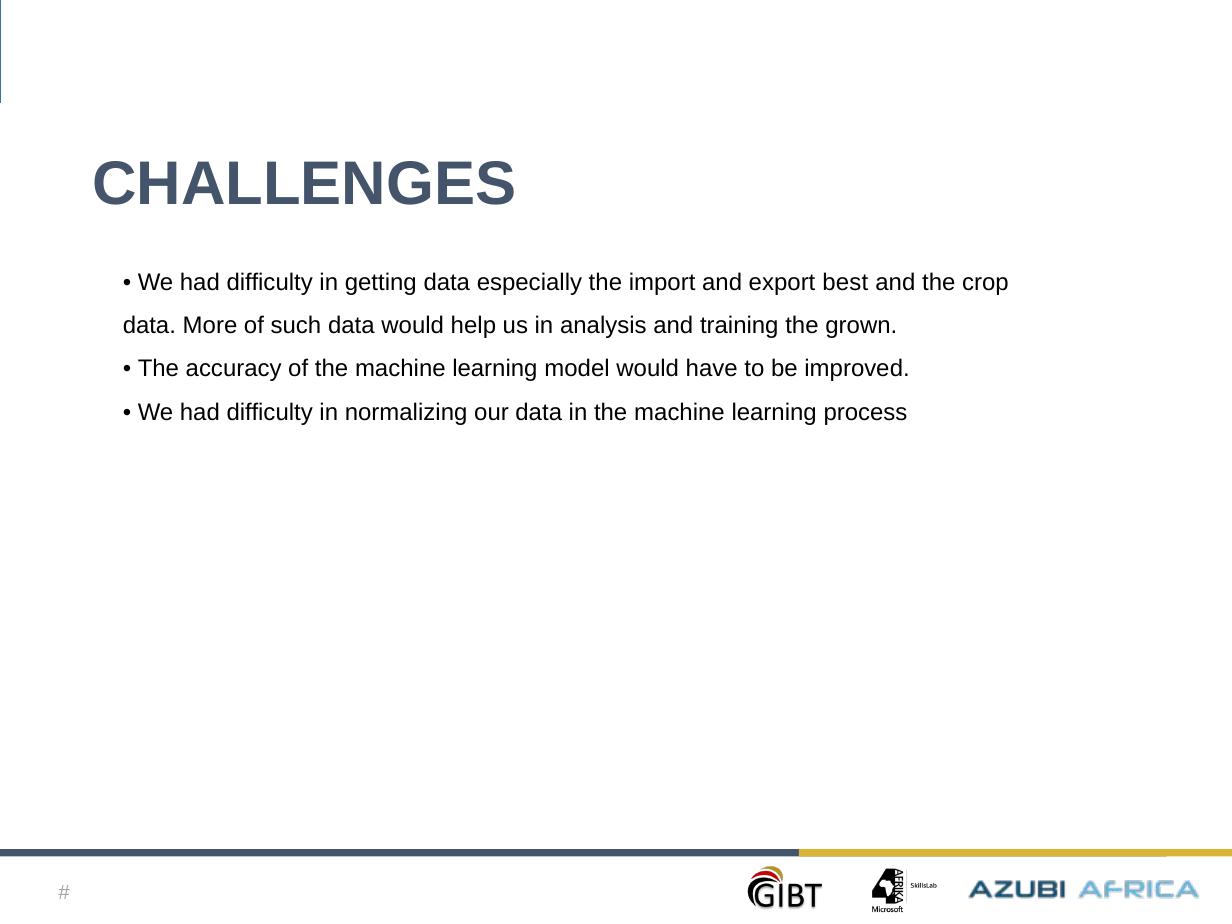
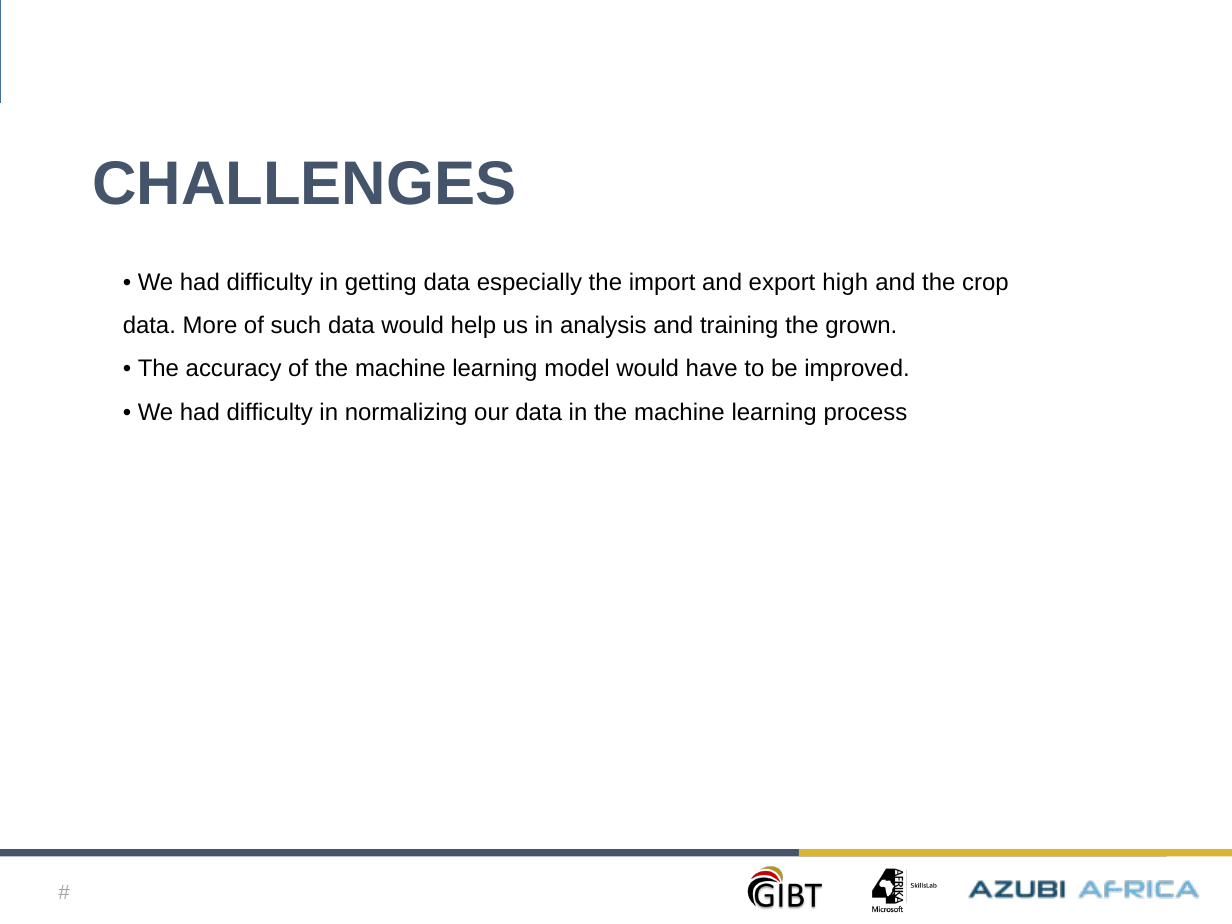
best: best -> high (845, 283)
